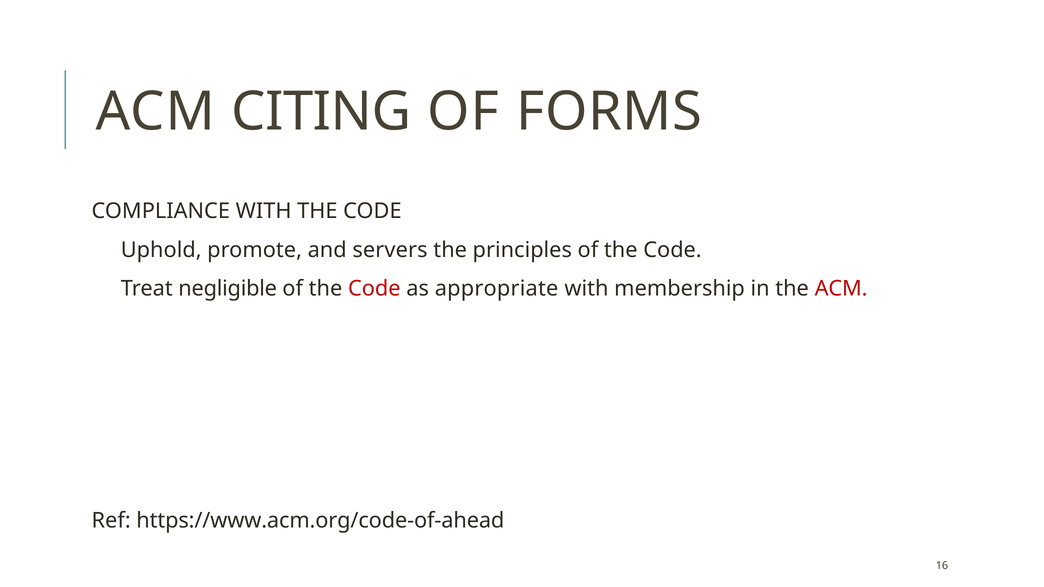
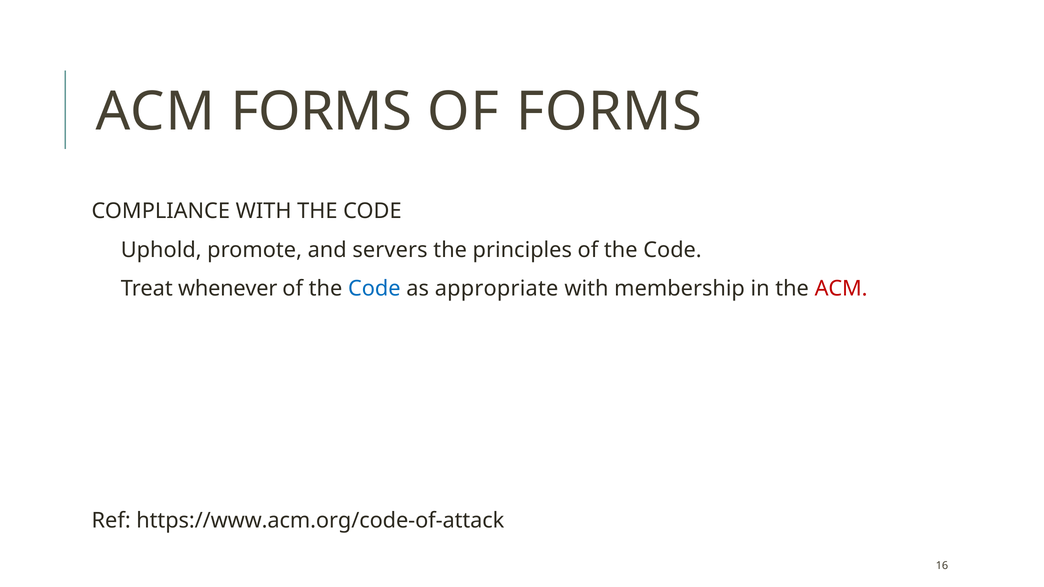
ACM CITING: CITING -> FORMS (321, 112)
negligible: negligible -> whenever (228, 289)
Code colour: red -> blue (374, 289)
https://www.acm.org/code-of-ahead: https://www.acm.org/code-of-ahead -> https://www.acm.org/code-of-attack (320, 521)
